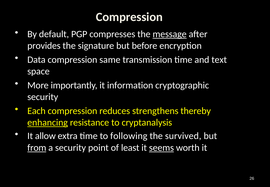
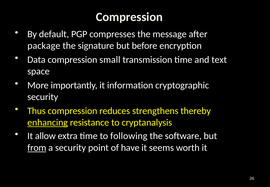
message underline: present -> none (170, 34)
provides: provides -> package (44, 46)
same: same -> small (110, 60)
Each: Each -> Thus (36, 111)
survived: survived -> software (183, 136)
least: least -> have (130, 148)
seems underline: present -> none (161, 148)
